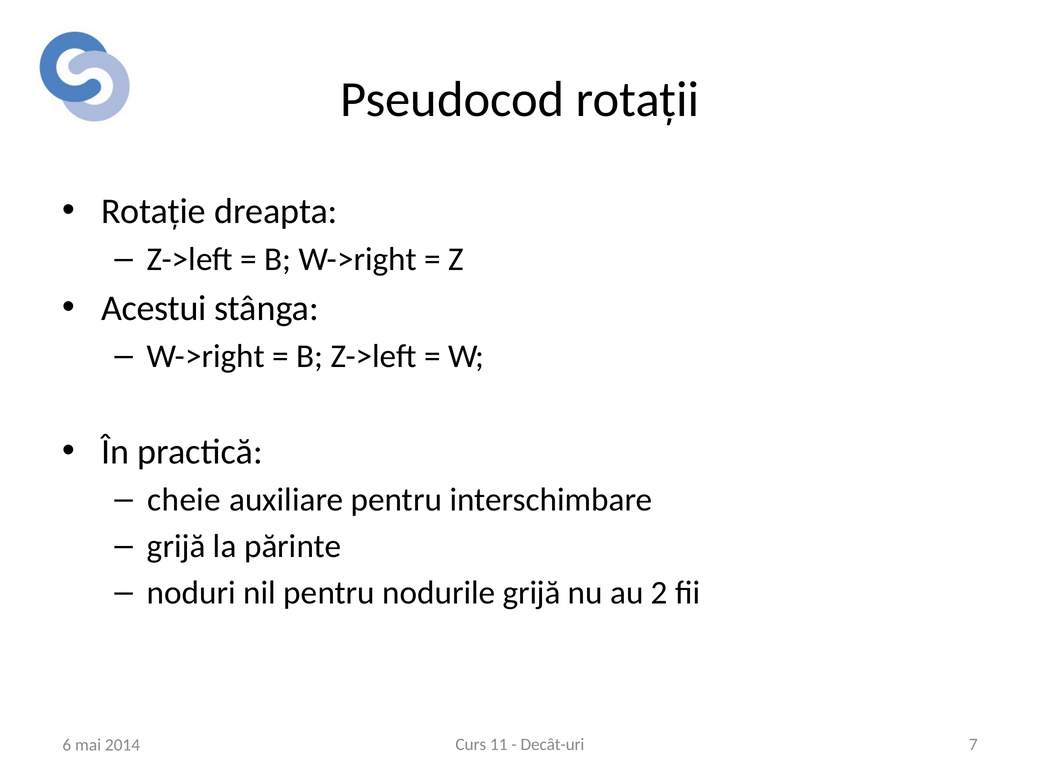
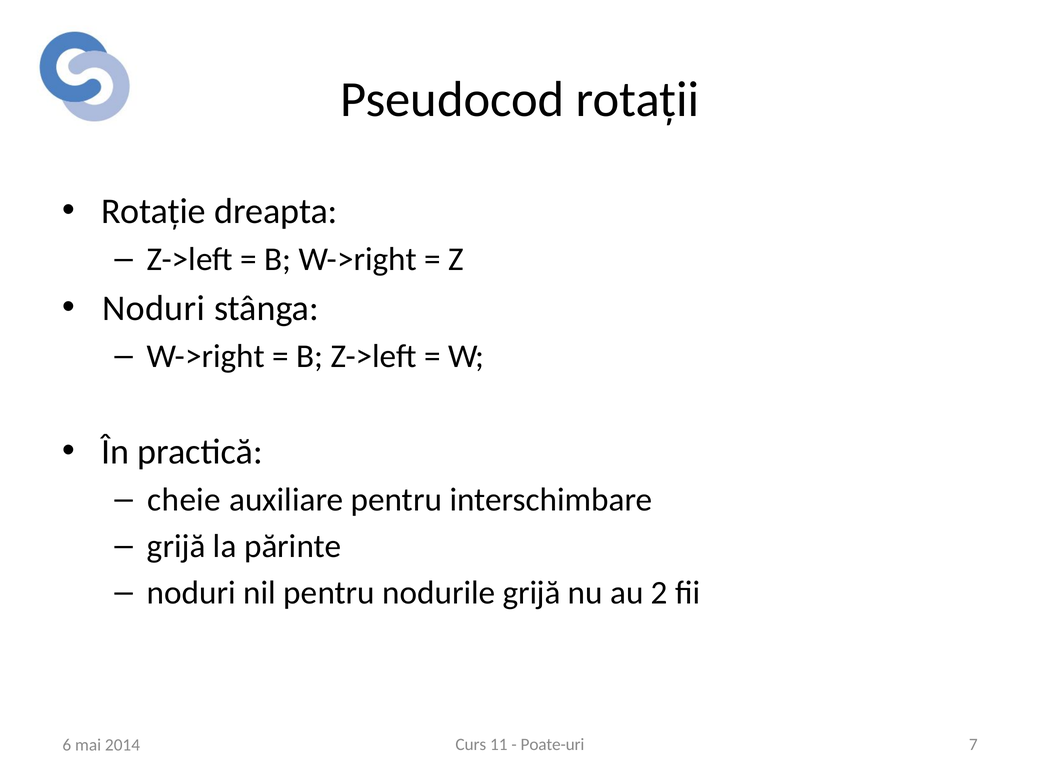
Acestui: Acestui -> Noduri (153, 308)
Decât-uri: Decât-uri -> Poate-uri (553, 745)
